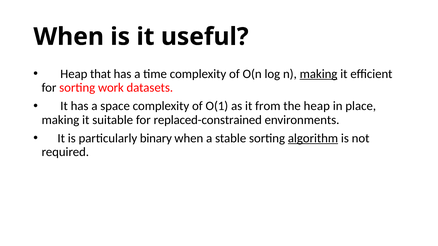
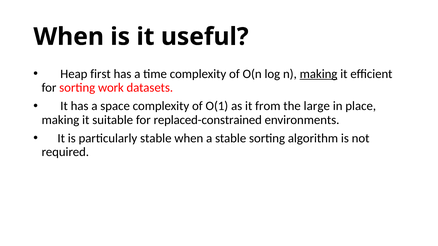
that: that -> first (101, 74)
heap: heap -> large (317, 106)
particularly binary: binary -> stable (156, 138)
algorithm underline: present -> none (313, 138)
